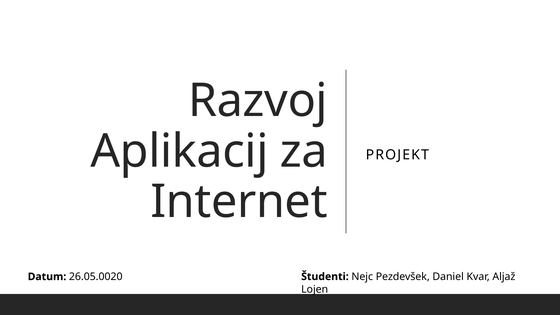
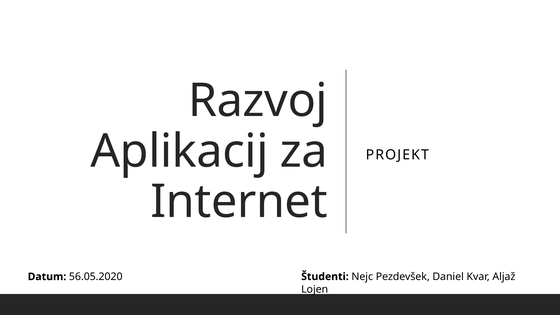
26.05.0020: 26.05.0020 -> 56.05.2020 (96, 277)
